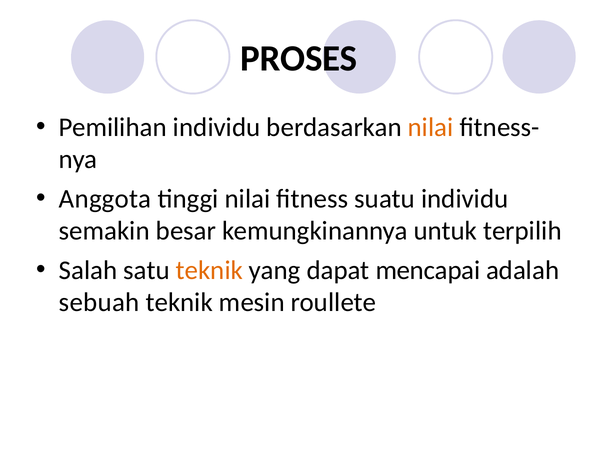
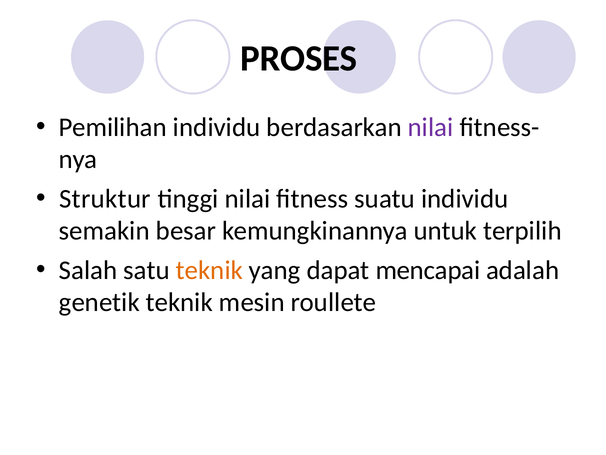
nilai colour: orange -> purple (431, 127)
Anggota: Anggota -> Struktur (105, 198)
sebuah: sebuah -> genetik (99, 302)
